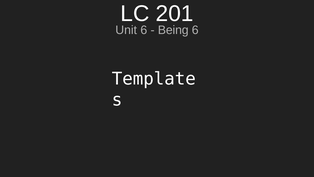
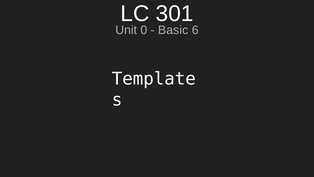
201: 201 -> 301 (175, 14)
Unit 6: 6 -> 0 (144, 30)
Being: Being -> Basic (173, 30)
